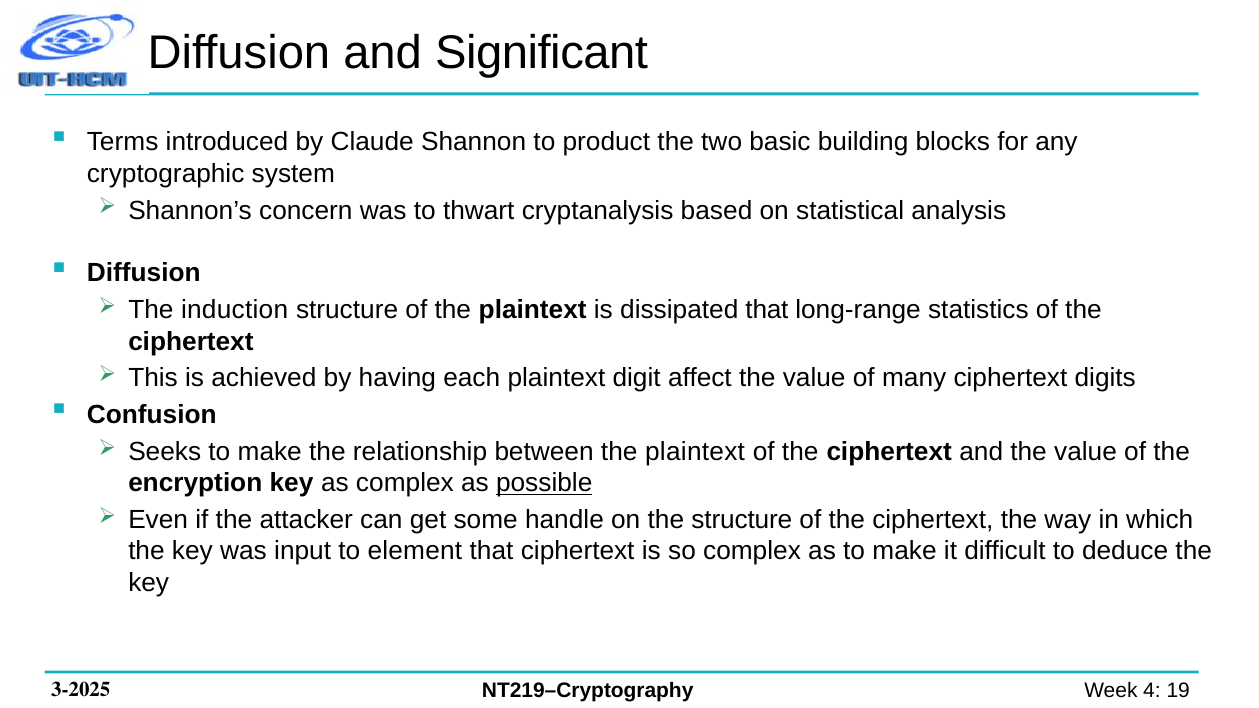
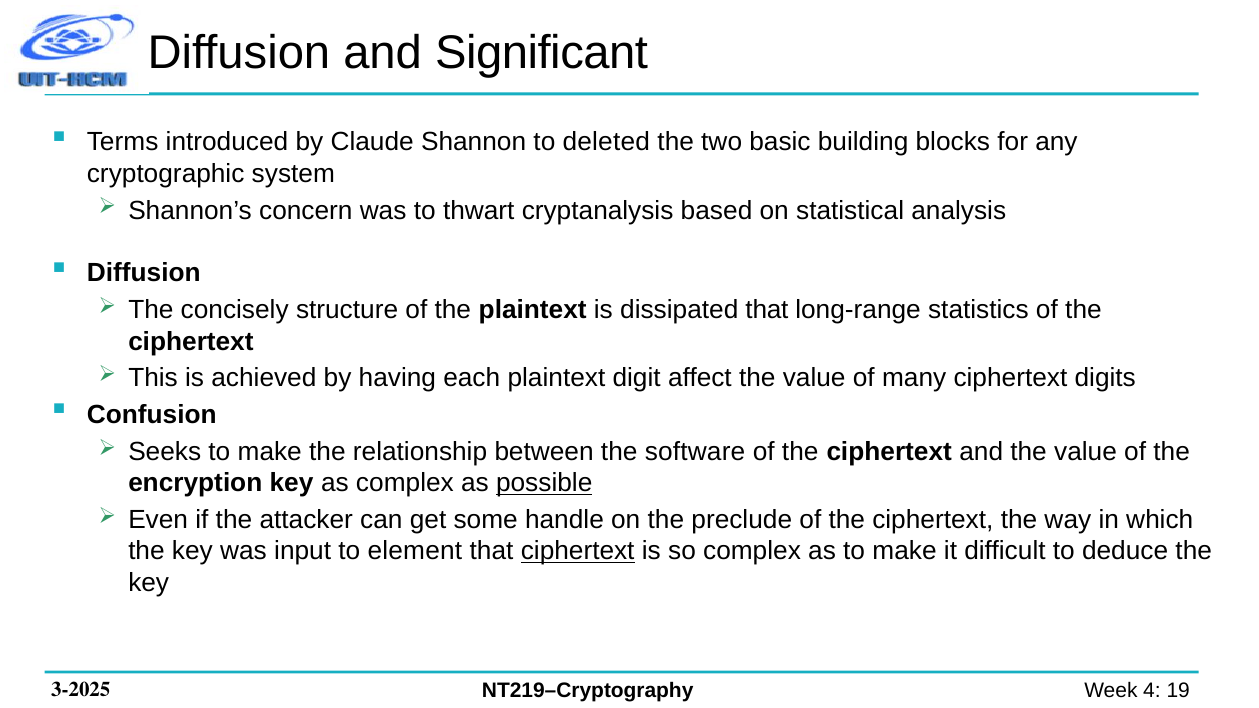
product: product -> deleted (606, 142)
induction: induction -> concisely (235, 310)
between the plaintext: plaintext -> software (695, 452)
the structure: structure -> preclude (742, 520)
ciphertext underline: none -> present (578, 551)
